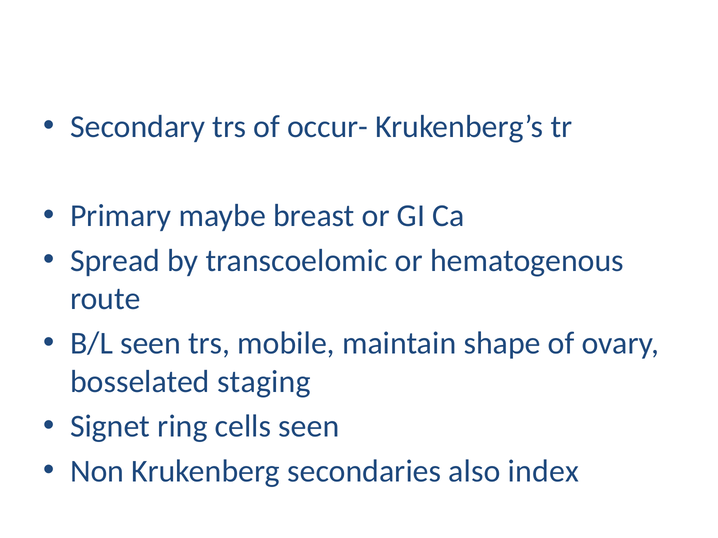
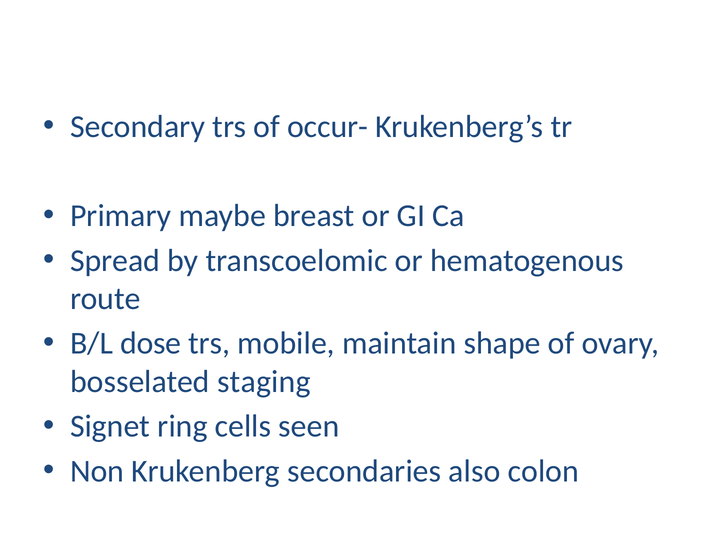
B/L seen: seen -> dose (151, 344)
index: index -> colon (543, 471)
